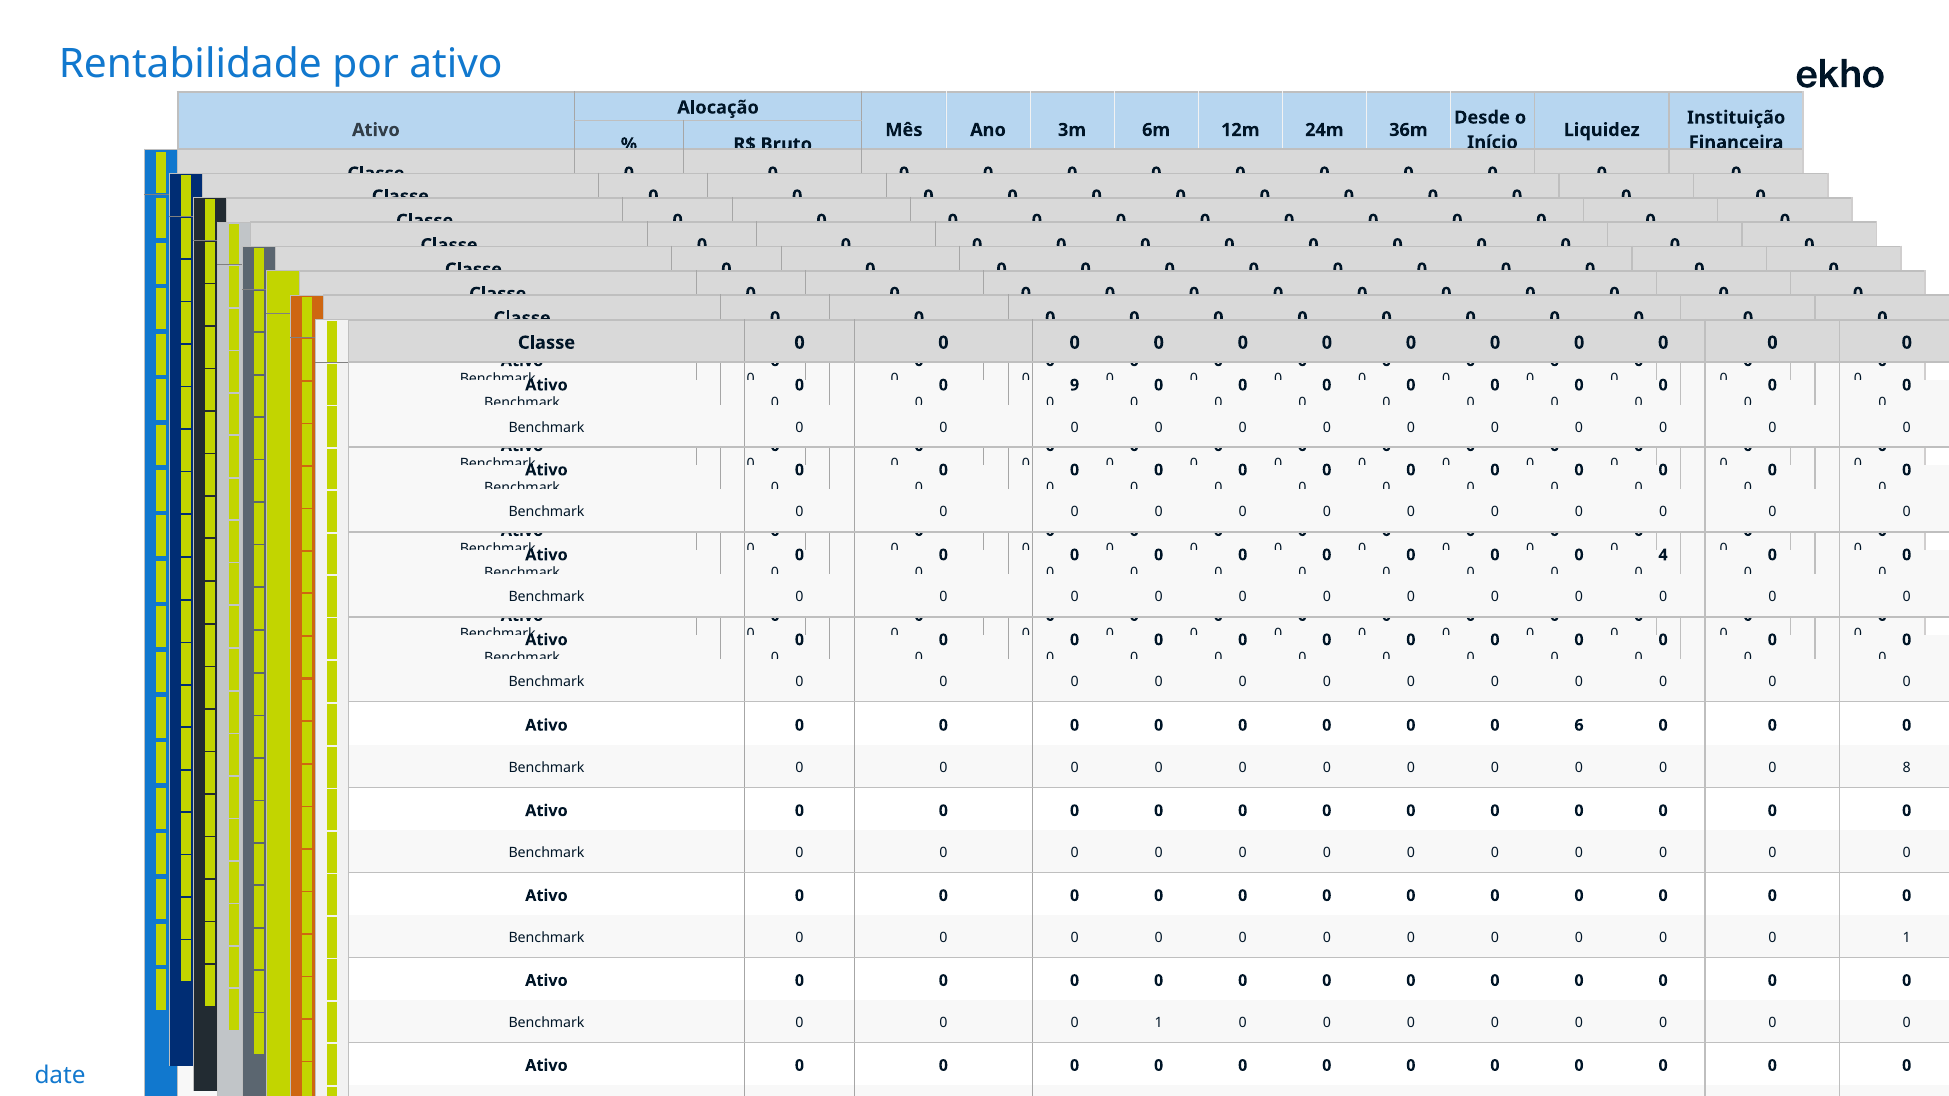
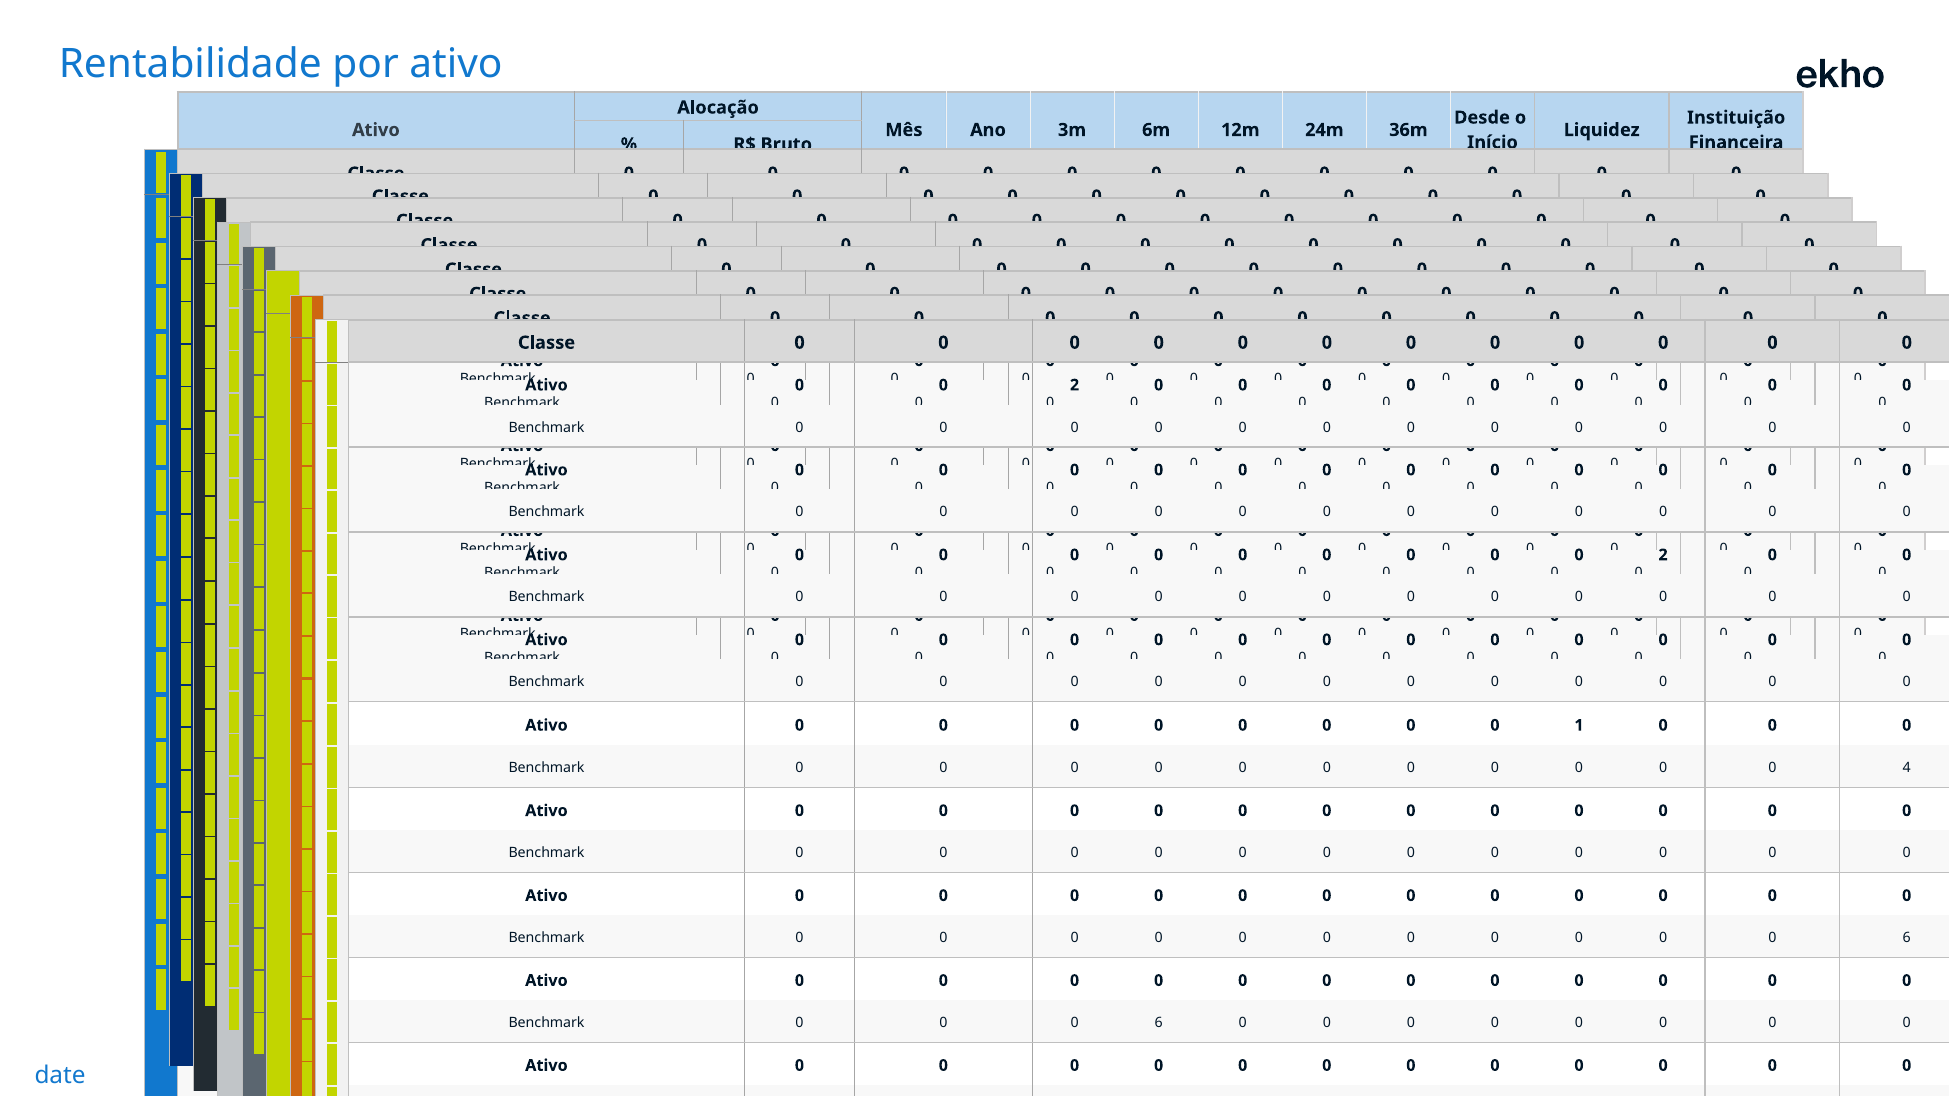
Ativo 0 0 9: 9 -> 2 (1075, 385)
0 0 0 4: 4 -> 2 (1663, 555)
6: 6 -> 1 (1579, 725)
8: 8 -> 4 (1907, 768)
1: 1 -> 6 (1907, 938)
1: 1 -> 6 (1159, 1023)
